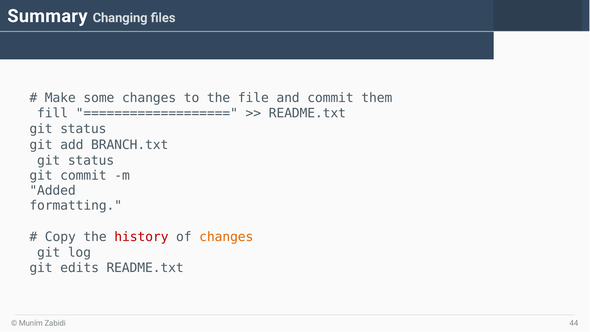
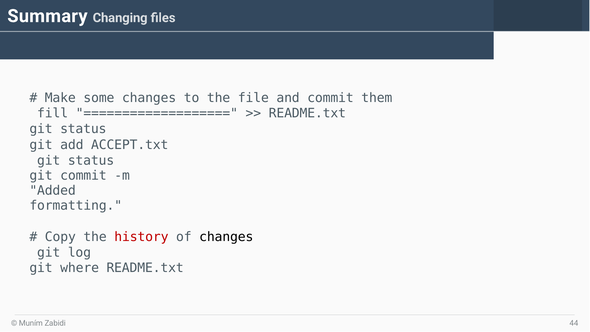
BRANCH.txt: BRANCH.txt -> ACCEPT.txt (130, 145)
changes colour: orange -> black (226, 237)
edits: edits -> where (80, 268)
